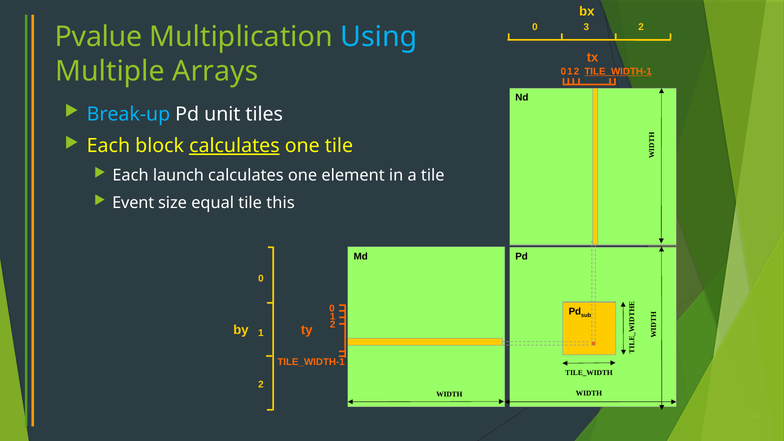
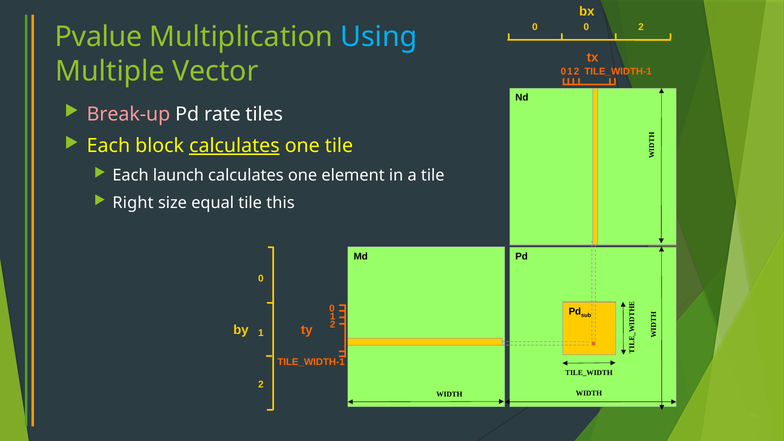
0 3: 3 -> 0 (586, 27)
Arrays: Arrays -> Vector (215, 71)
TILE_WIDTH-1 underline: present -> none (618, 72)
Break-up colour: light blue -> pink (128, 114)
unit: unit -> rate (222, 114)
Event: Event -> Right (133, 203)
